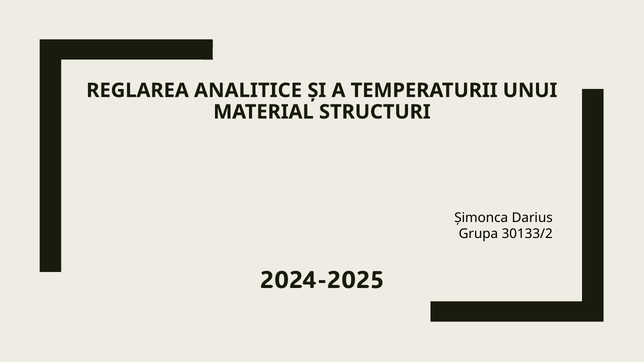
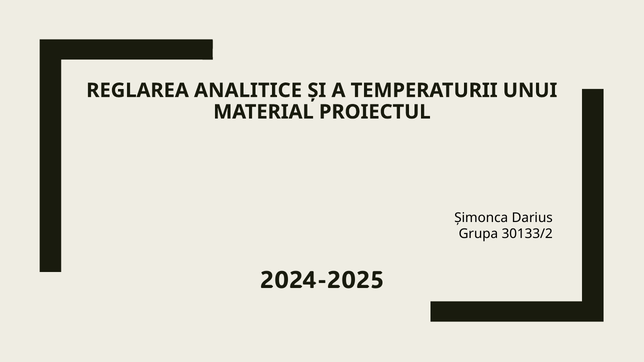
STRUCTURI: STRUCTURI -> PROIECTUL (375, 112)
